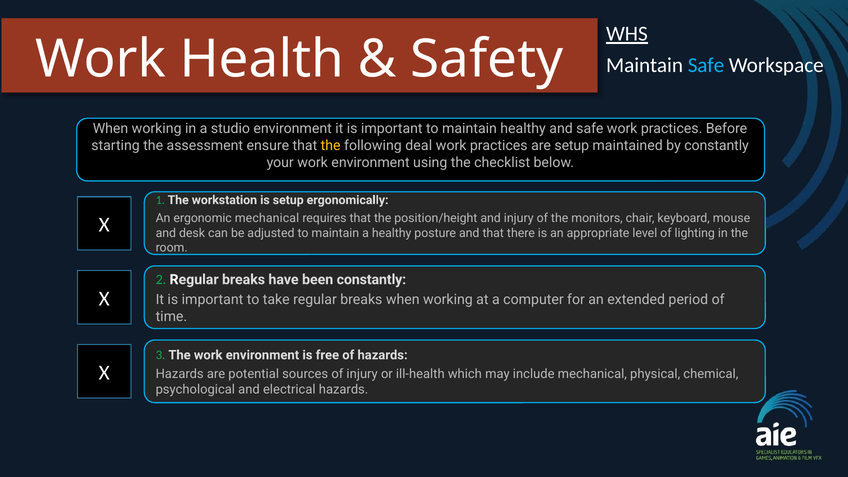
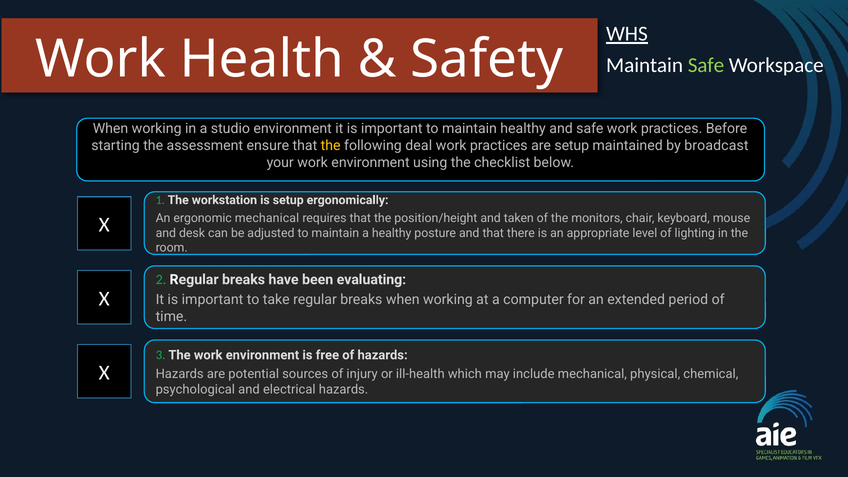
Safe colour: light blue -> light green (706, 65)
by constantly: constantly -> broadcast (716, 146)
and injury: injury -> taken (519, 218)
been constantly: constantly -> evaluating (371, 280)
